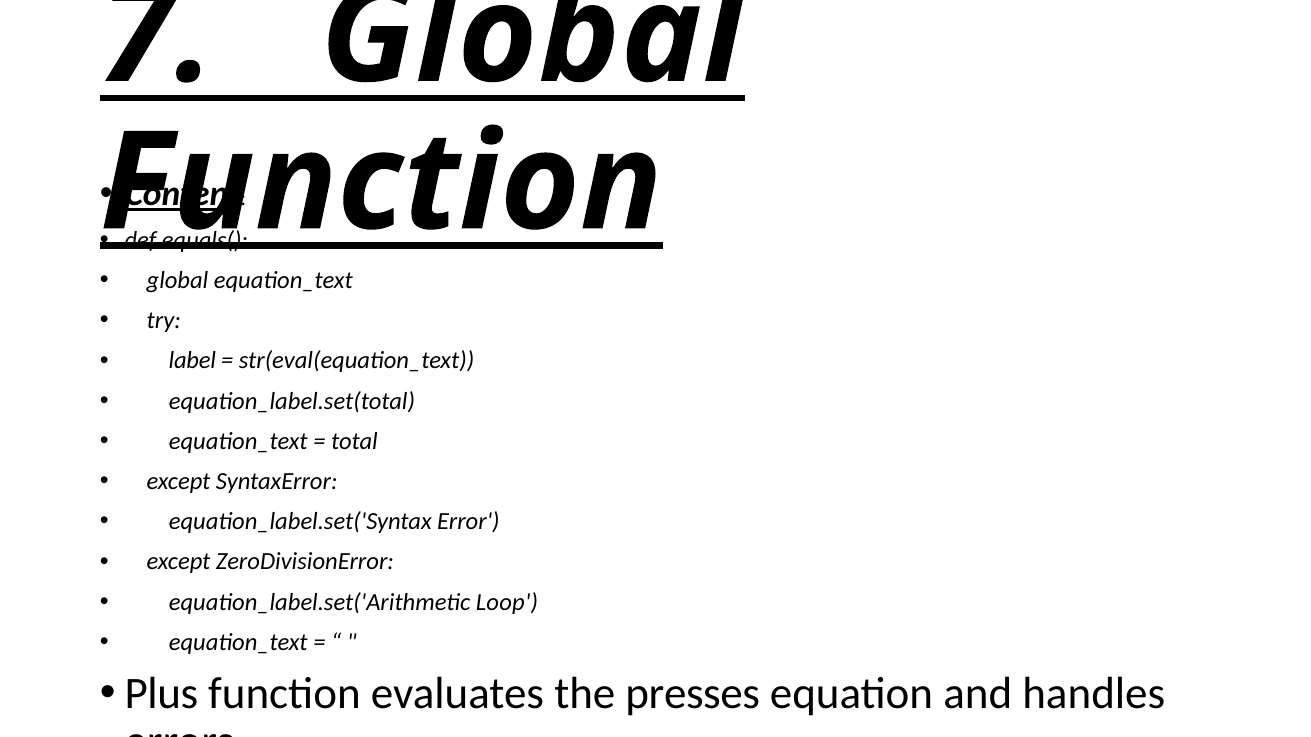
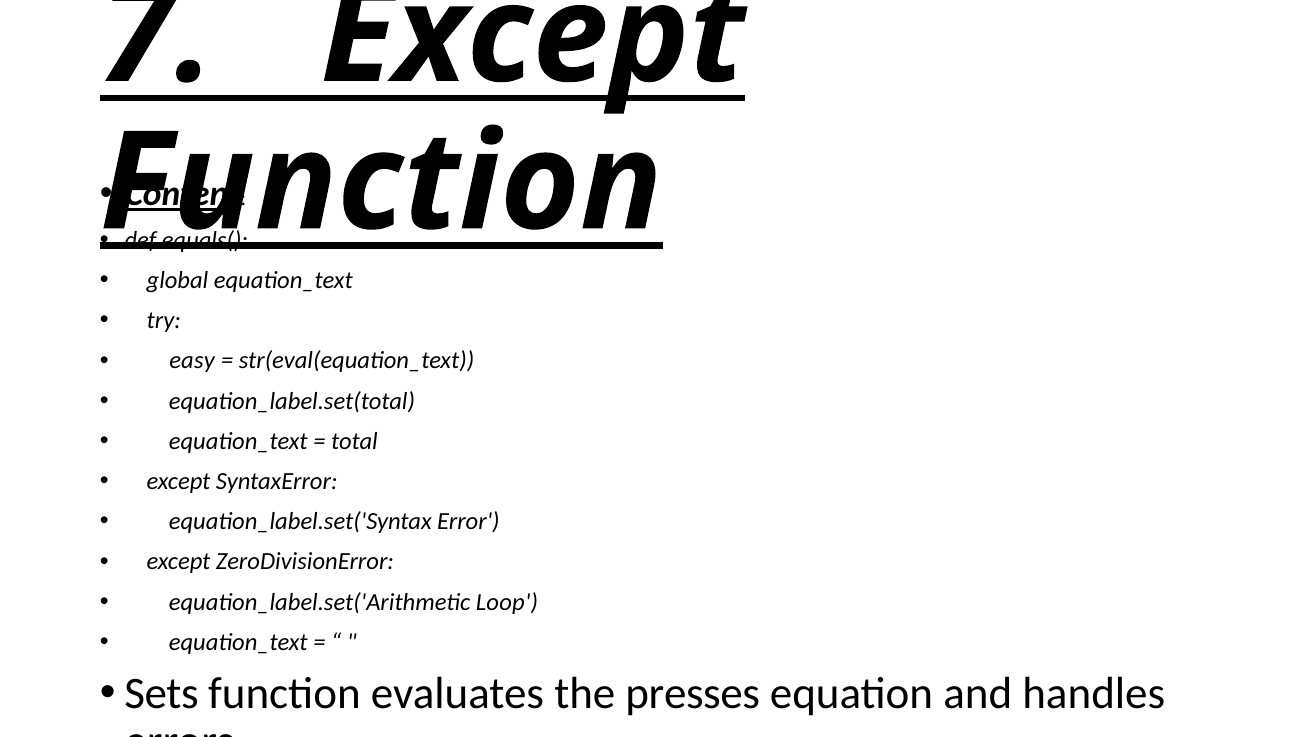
7 Global: Global -> Except (533, 36)
label: label -> easy (192, 361)
Plus: Plus -> Sets (162, 694)
